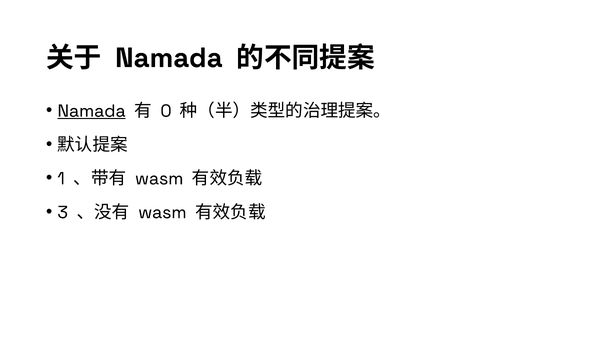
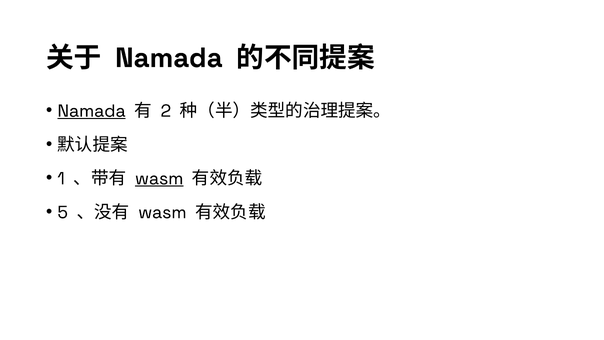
0: 0 -> 2 (166, 111)
wasm underline: none -> present (159, 178)
3: 3 -> 5 (63, 212)
